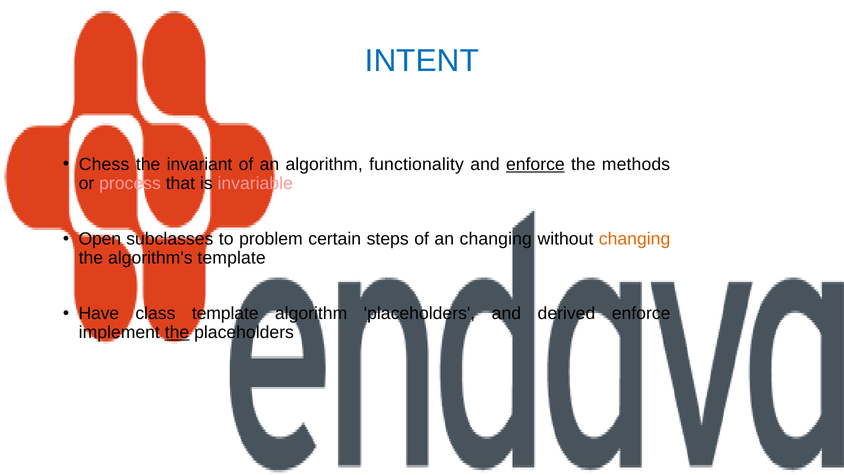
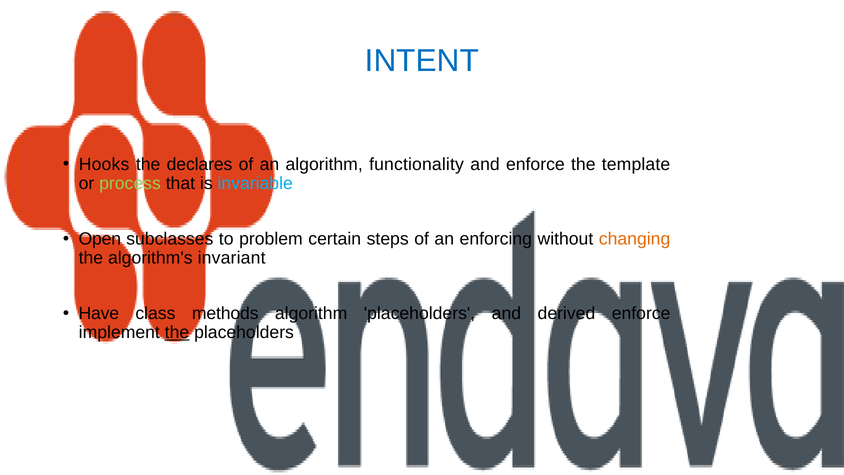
Chess: Chess -> Hooks (104, 164)
invariant: invariant -> declares (200, 164)
enforce underline: present -> none (535, 164)
methods: methods -> template (636, 164)
process colour: pink -> light green (130, 183)
invariable colour: pink -> light blue (255, 183)
an changing: changing -> enforcing (496, 239)
algorithm's template: template -> invariant (232, 258)
class template: template -> methods (225, 313)
